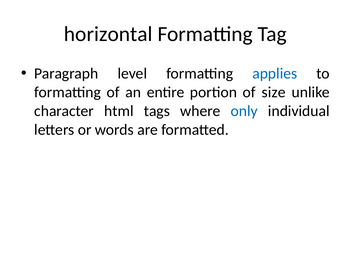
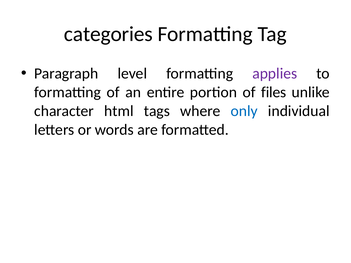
horizontal: horizontal -> categories (108, 34)
applies colour: blue -> purple (275, 74)
size: size -> files (274, 92)
